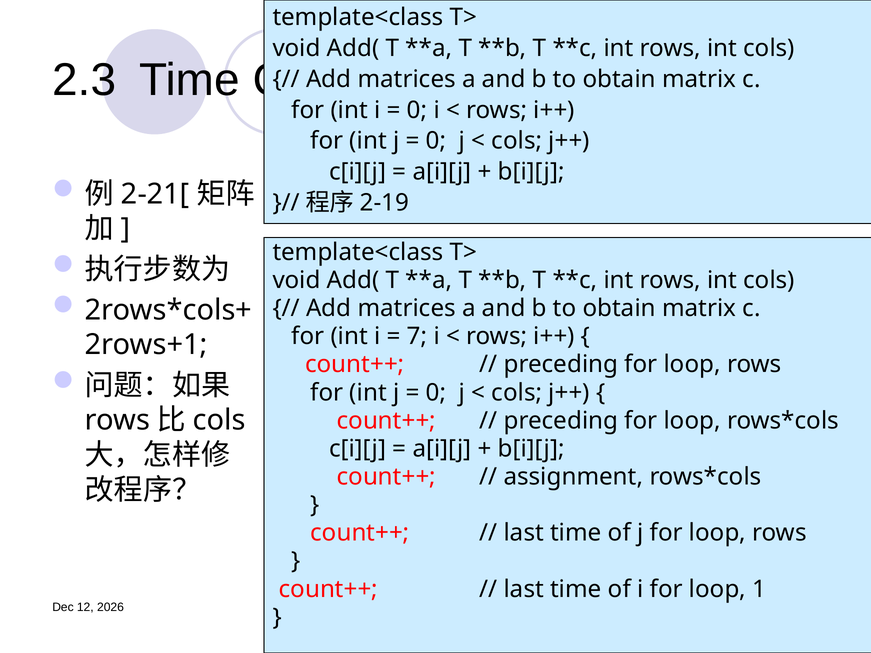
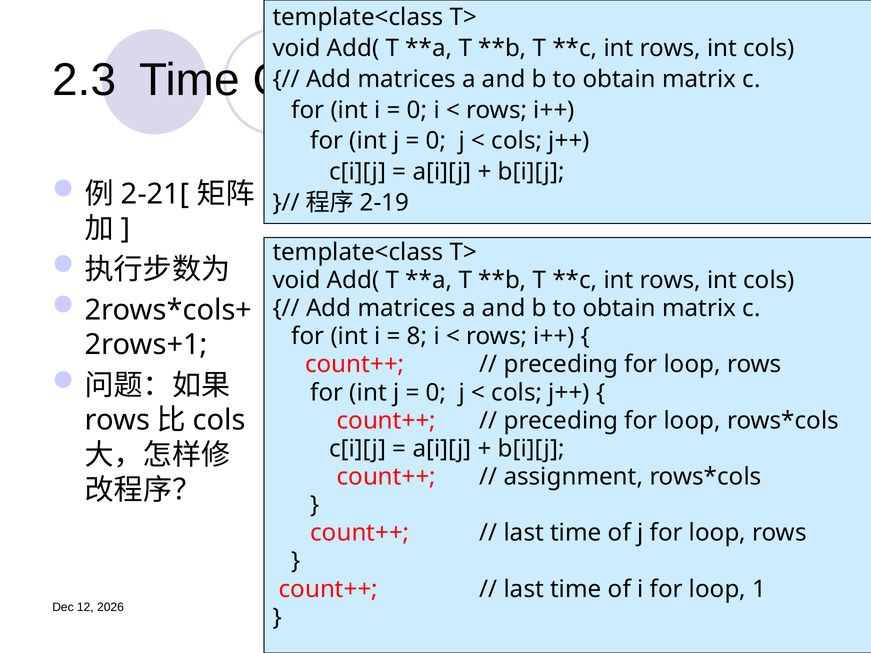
7: 7 -> 8 (417, 337)
